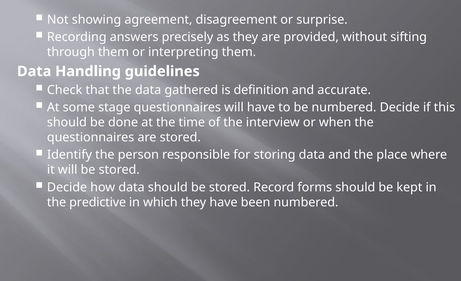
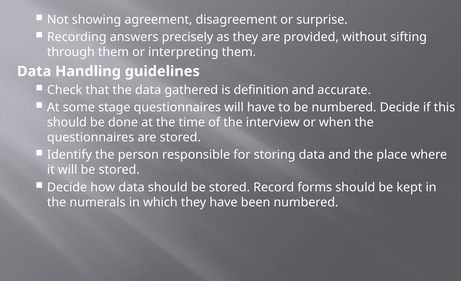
predictive: predictive -> numerals (98, 202)
